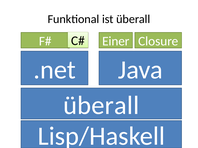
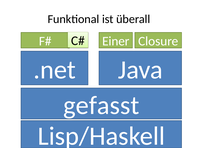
überall: überall -> gefasst (101, 106)
